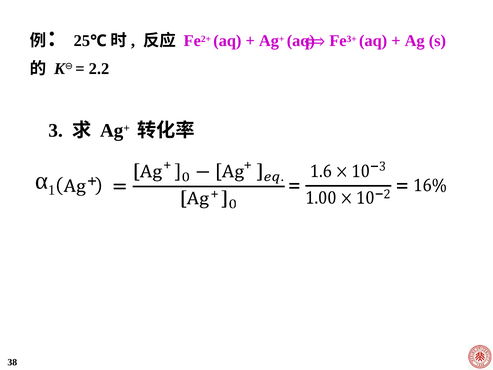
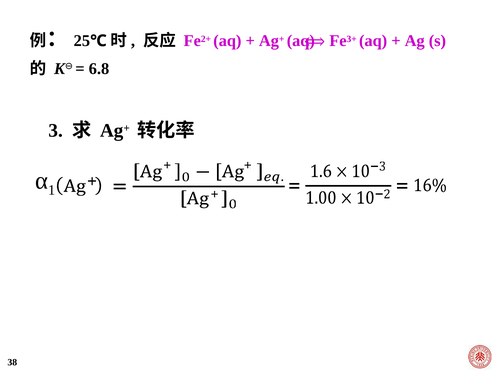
2.2: 2.2 -> 6.8 (99, 69)
